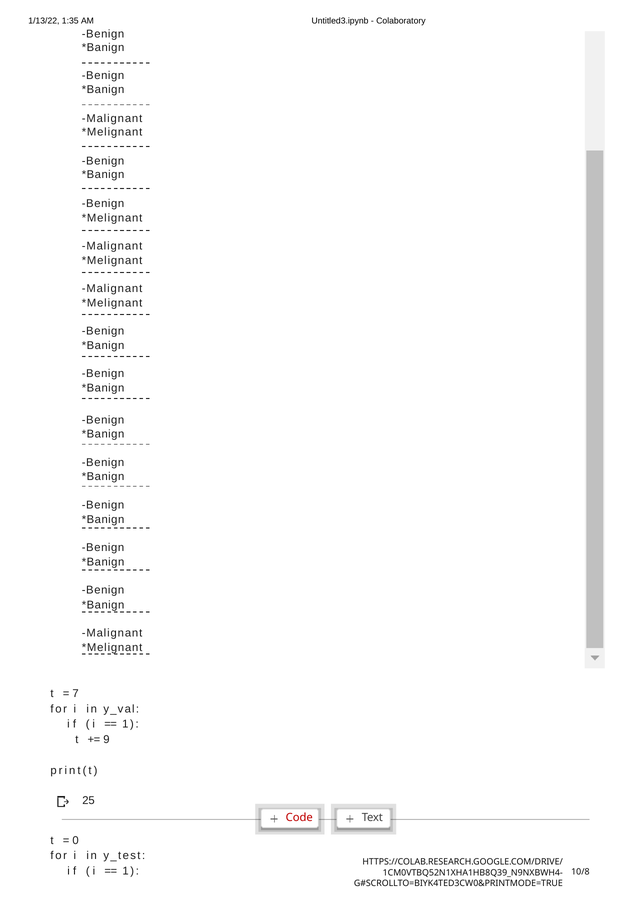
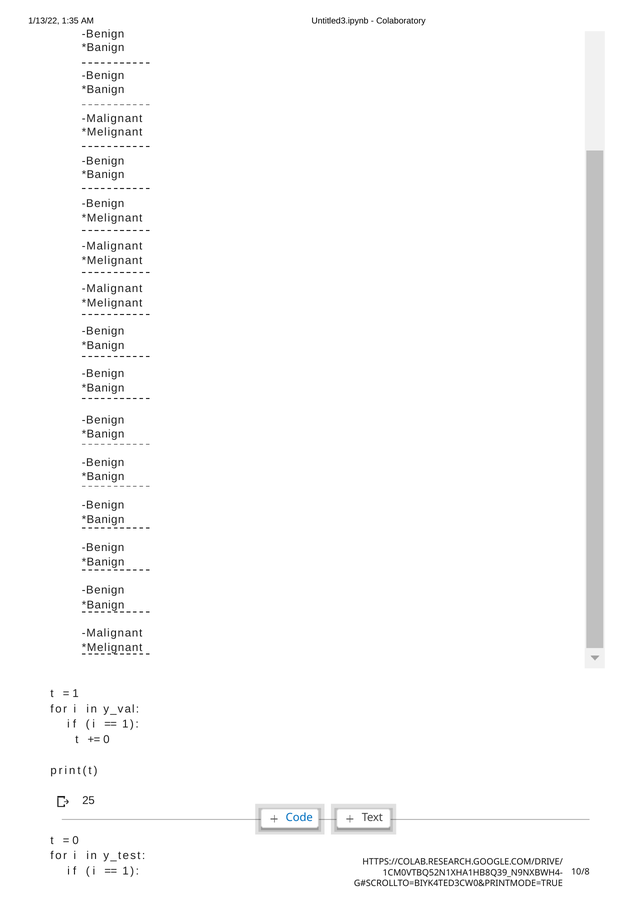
7: 7 -> 1 (76, 693)
9: 9 -> 0 (106, 739)
Code colour: red -> blue (299, 817)
